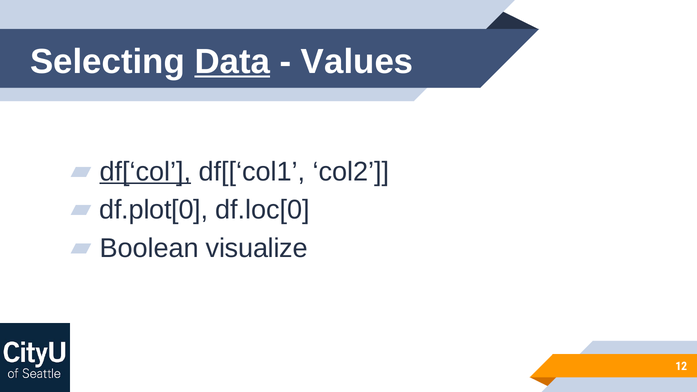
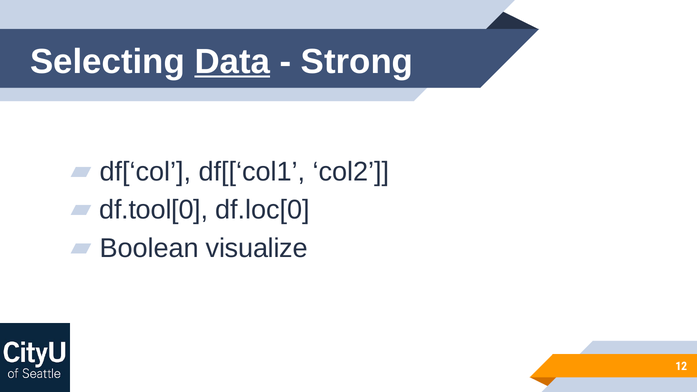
Values: Values -> Strong (357, 62)
df[‘col underline: present -> none (145, 172)
df.plot[0: df.plot[0 -> df.tool[0 (154, 210)
